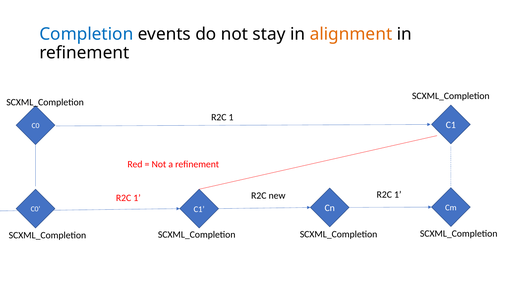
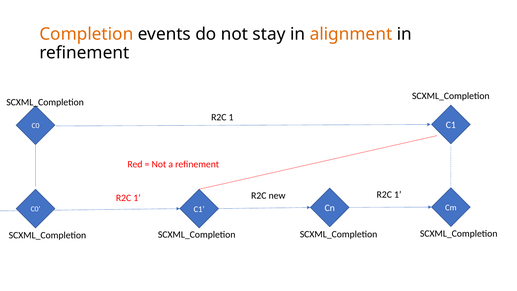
Completion colour: blue -> orange (86, 34)
